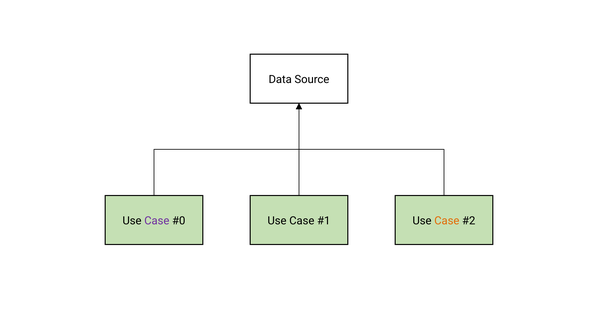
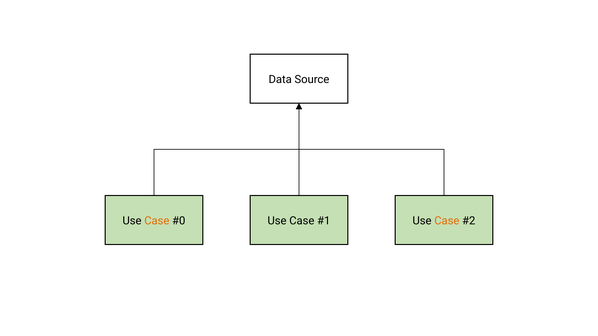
Case colour: purple -> orange (157, 221)
